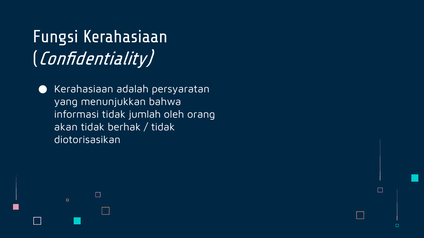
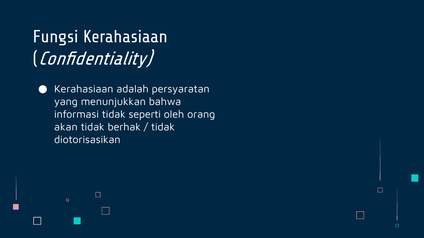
jumlah: jumlah -> seperti (145, 115)
